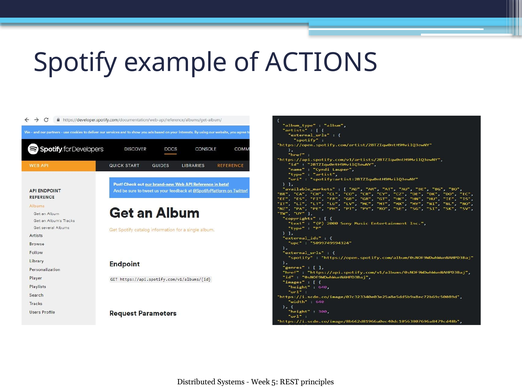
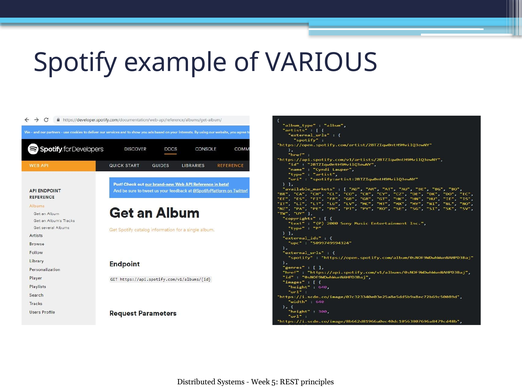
ACTIONS: ACTIONS -> VARIOUS (321, 62)
